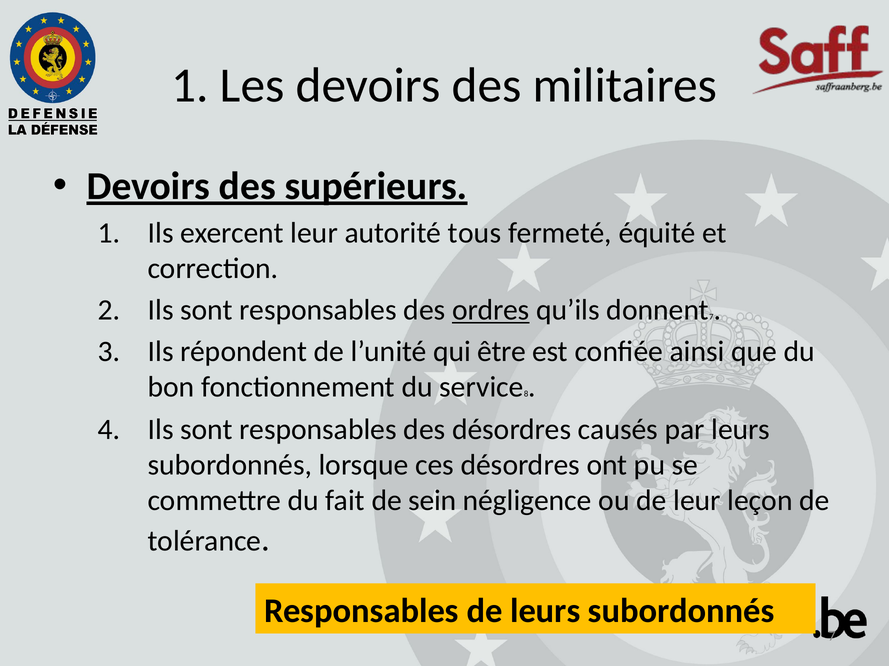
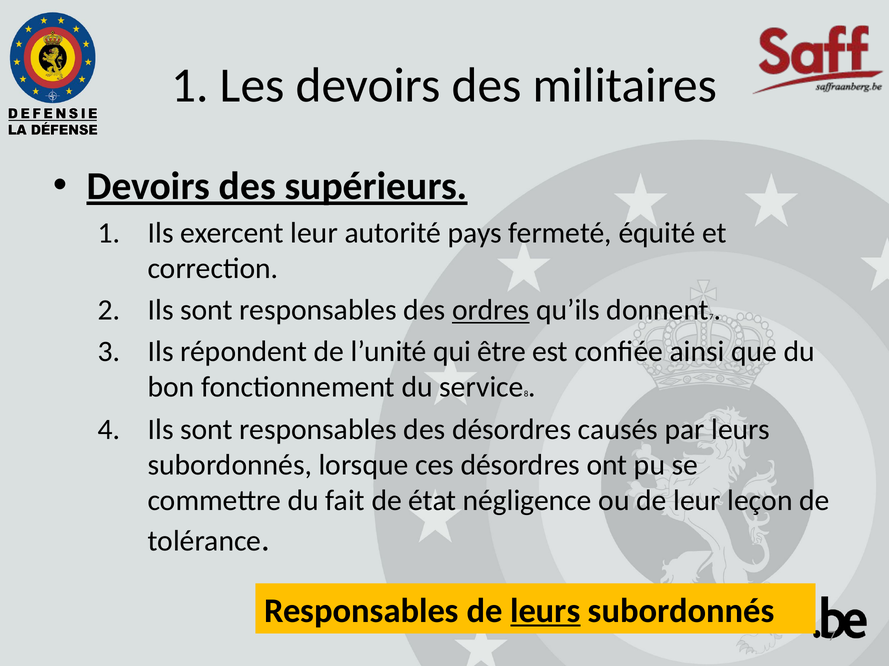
tous: tous -> pays (475, 233)
sein: sein -> état (432, 501)
leurs underline: none -> present (545, 612)
